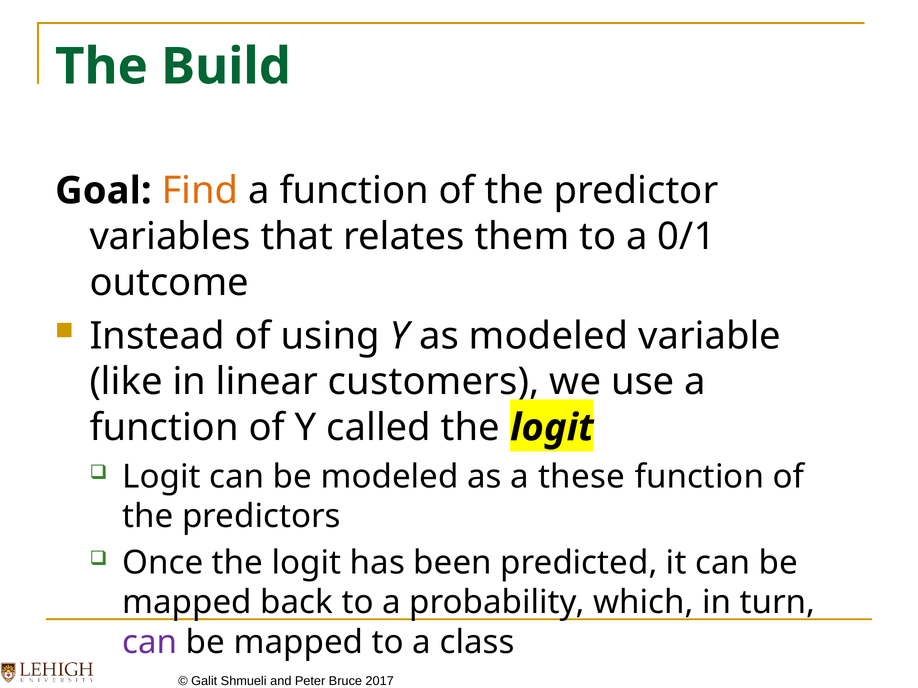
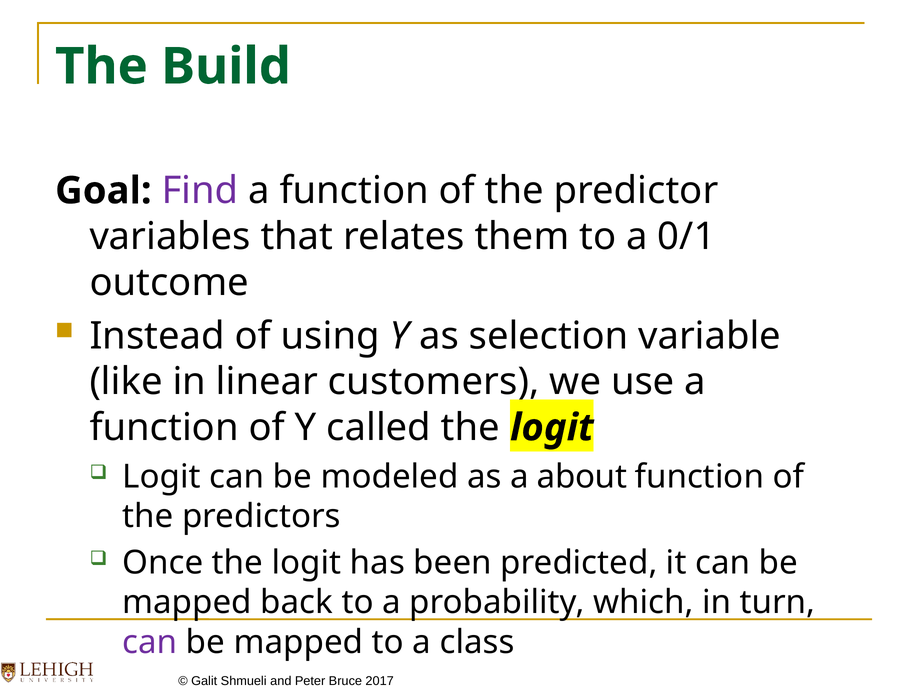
Find colour: orange -> purple (200, 191)
as modeled: modeled -> selection (549, 336)
these: these -> about (582, 477)
